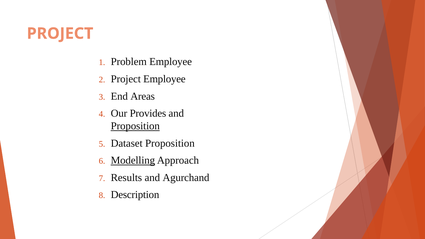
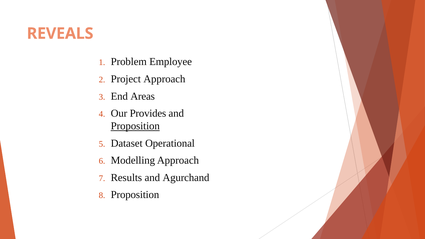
PROJECT: PROJECT -> REVEALS (60, 34)
Project Employee: Employee -> Approach (164, 79)
Dataset Proposition: Proposition -> Operational (170, 143)
Modelling underline: present -> none (133, 160)
Description: Description -> Proposition (135, 195)
